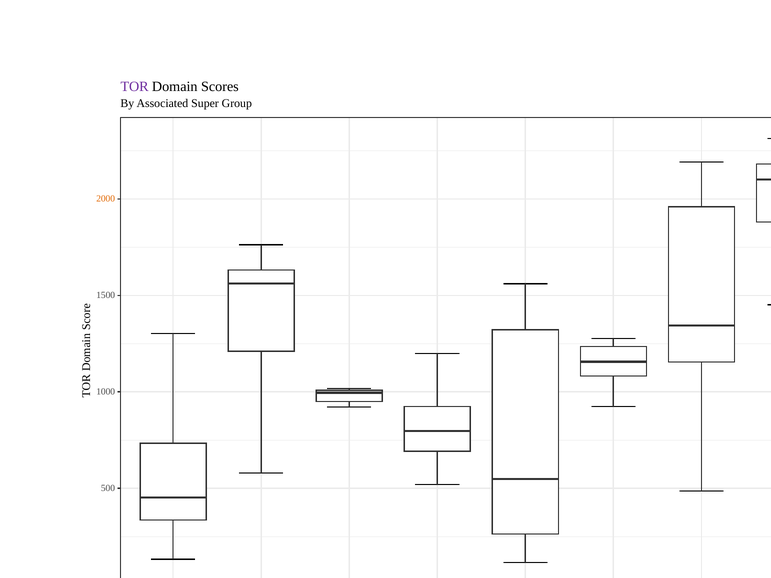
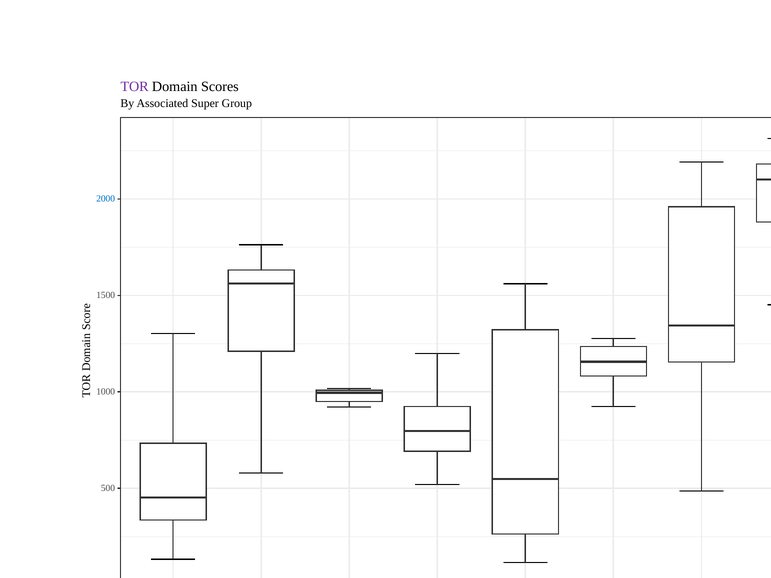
2000 colour: orange -> blue (106, 199)
